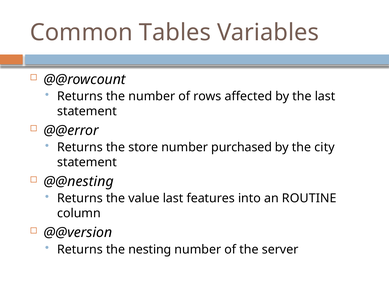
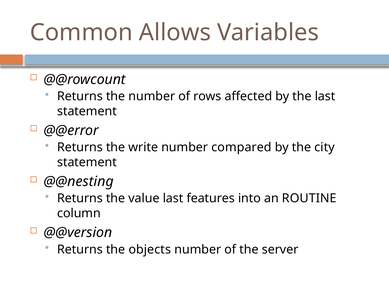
Tables: Tables -> Allows (175, 32)
store: store -> write (143, 147)
purchased: purchased -> compared (241, 147)
nesting: nesting -> objects (150, 249)
